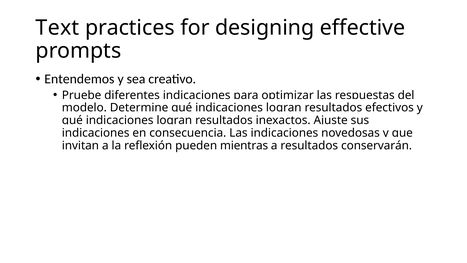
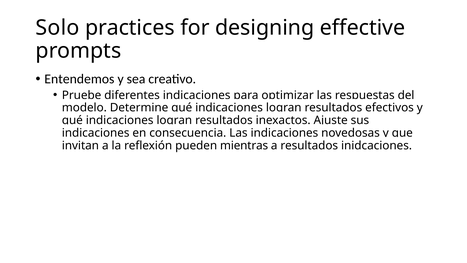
Text: Text -> Solo (57, 28)
conservarán: conservarán -> inidcaciones (377, 145)
